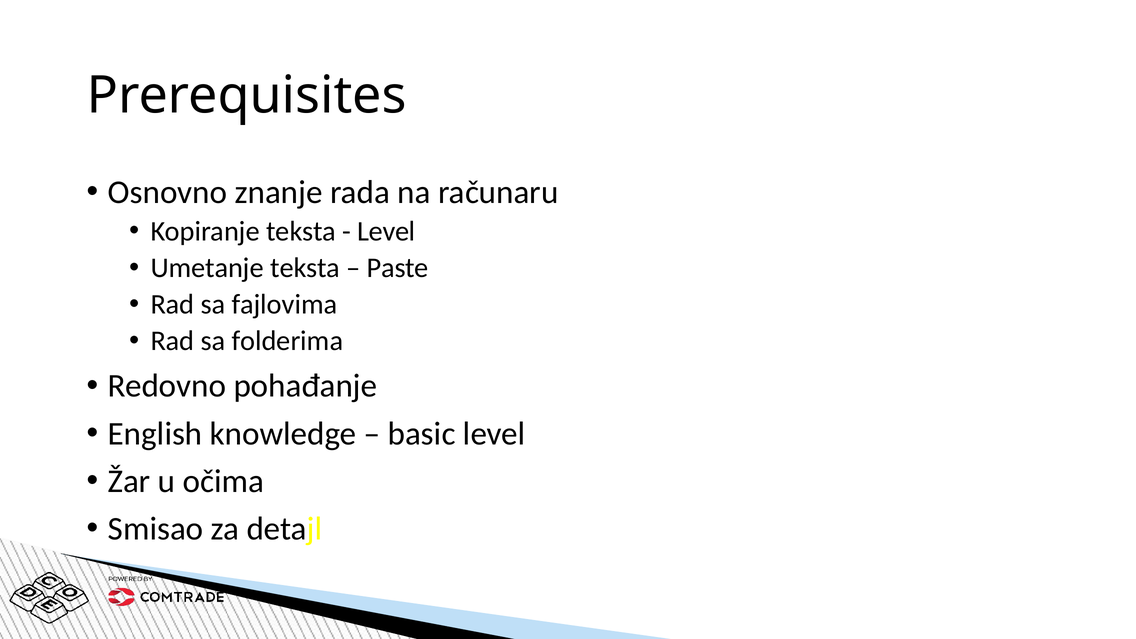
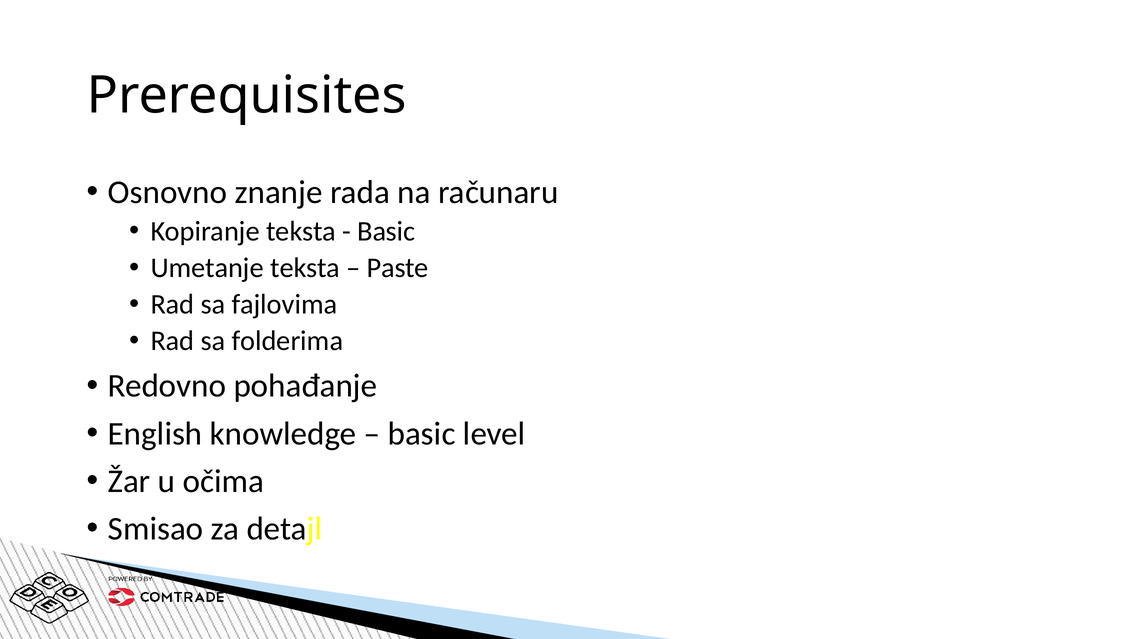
Level: Level -> Basic (386, 231)
